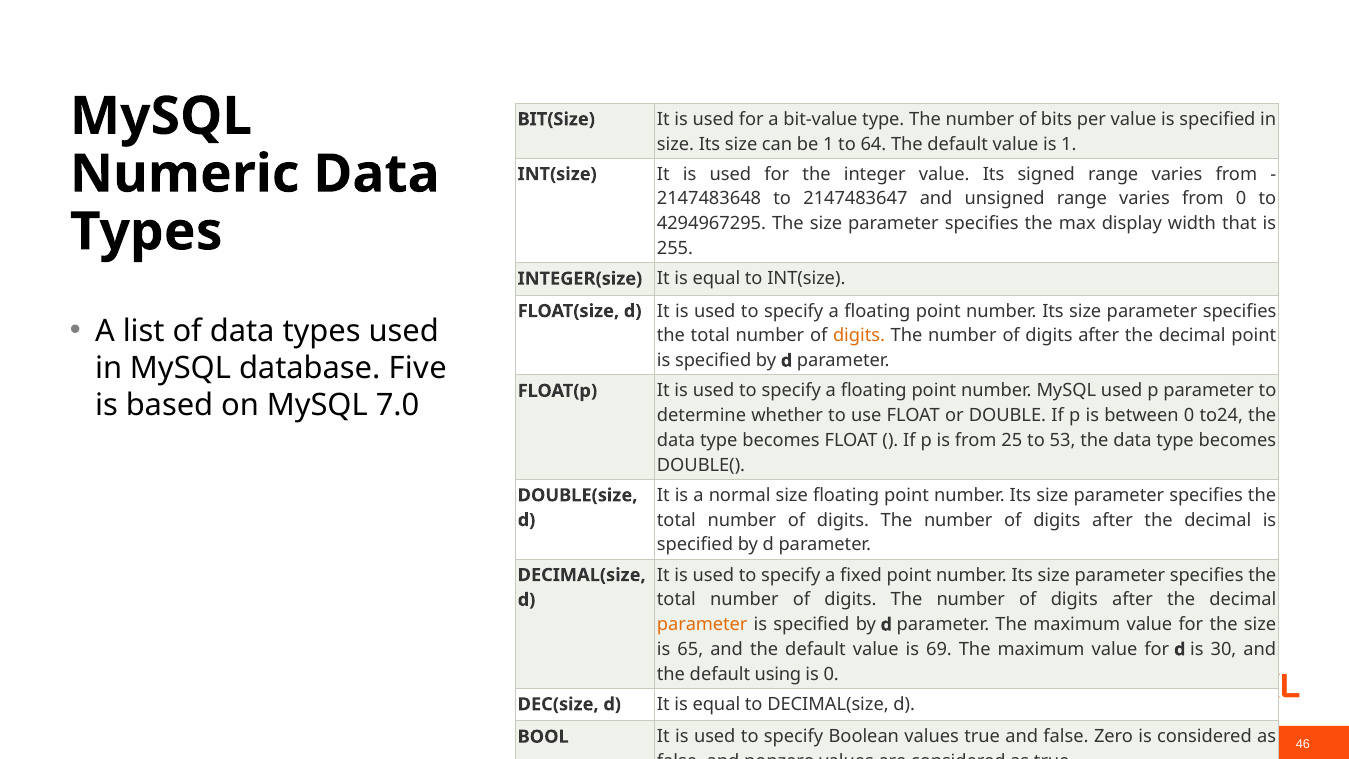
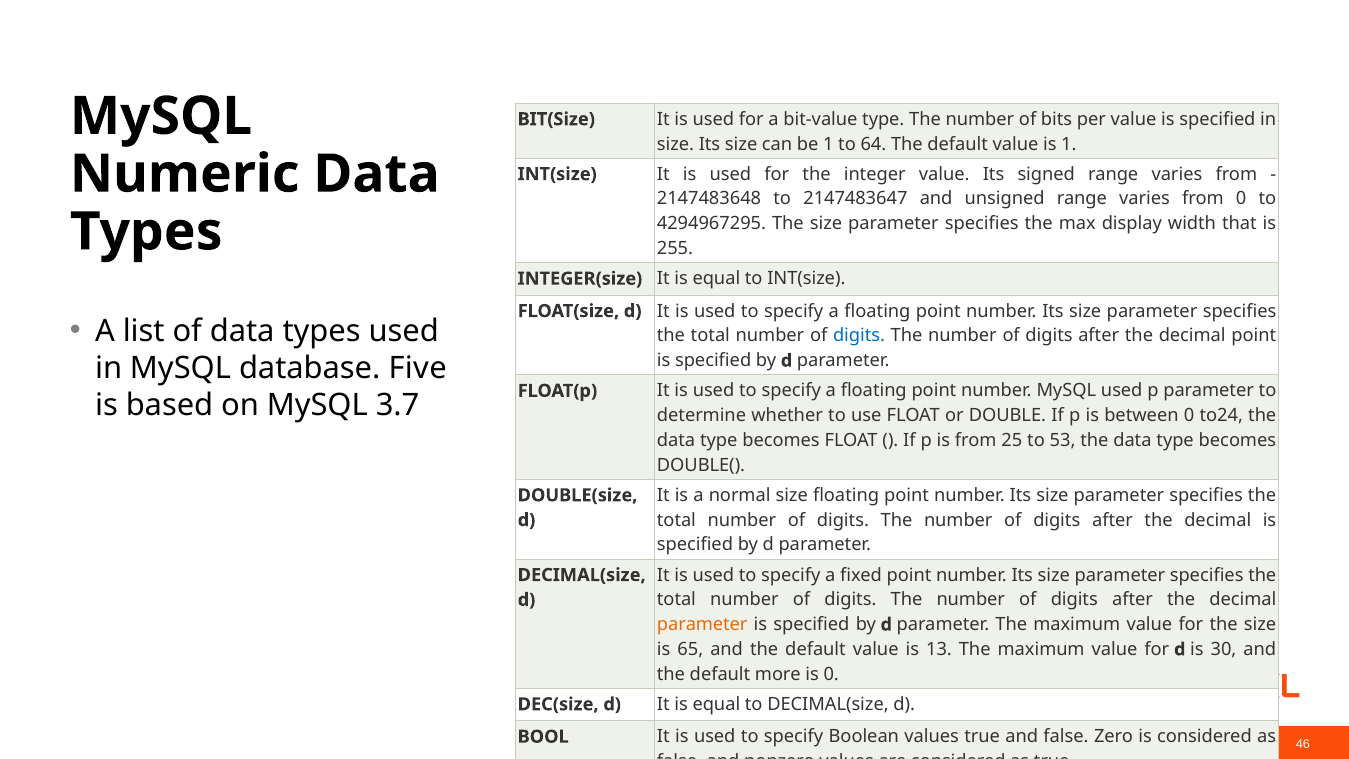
digits colour: orange -> blue (859, 336)
7.0: 7.0 -> 3.7 (398, 405)
69: 69 -> 13 (939, 649)
using: using -> more (778, 674)
